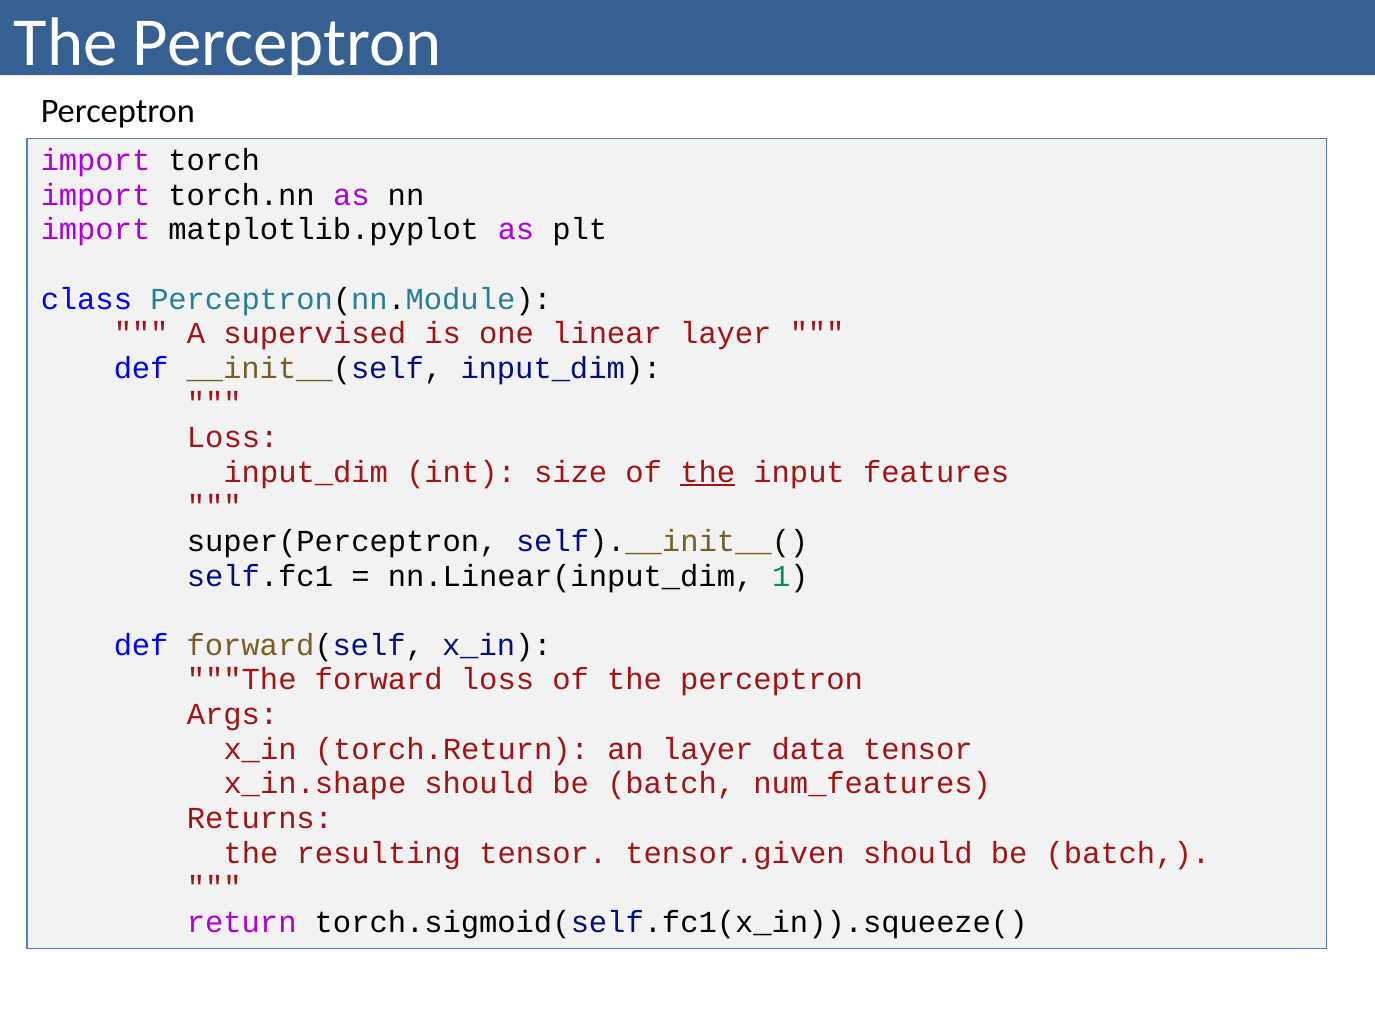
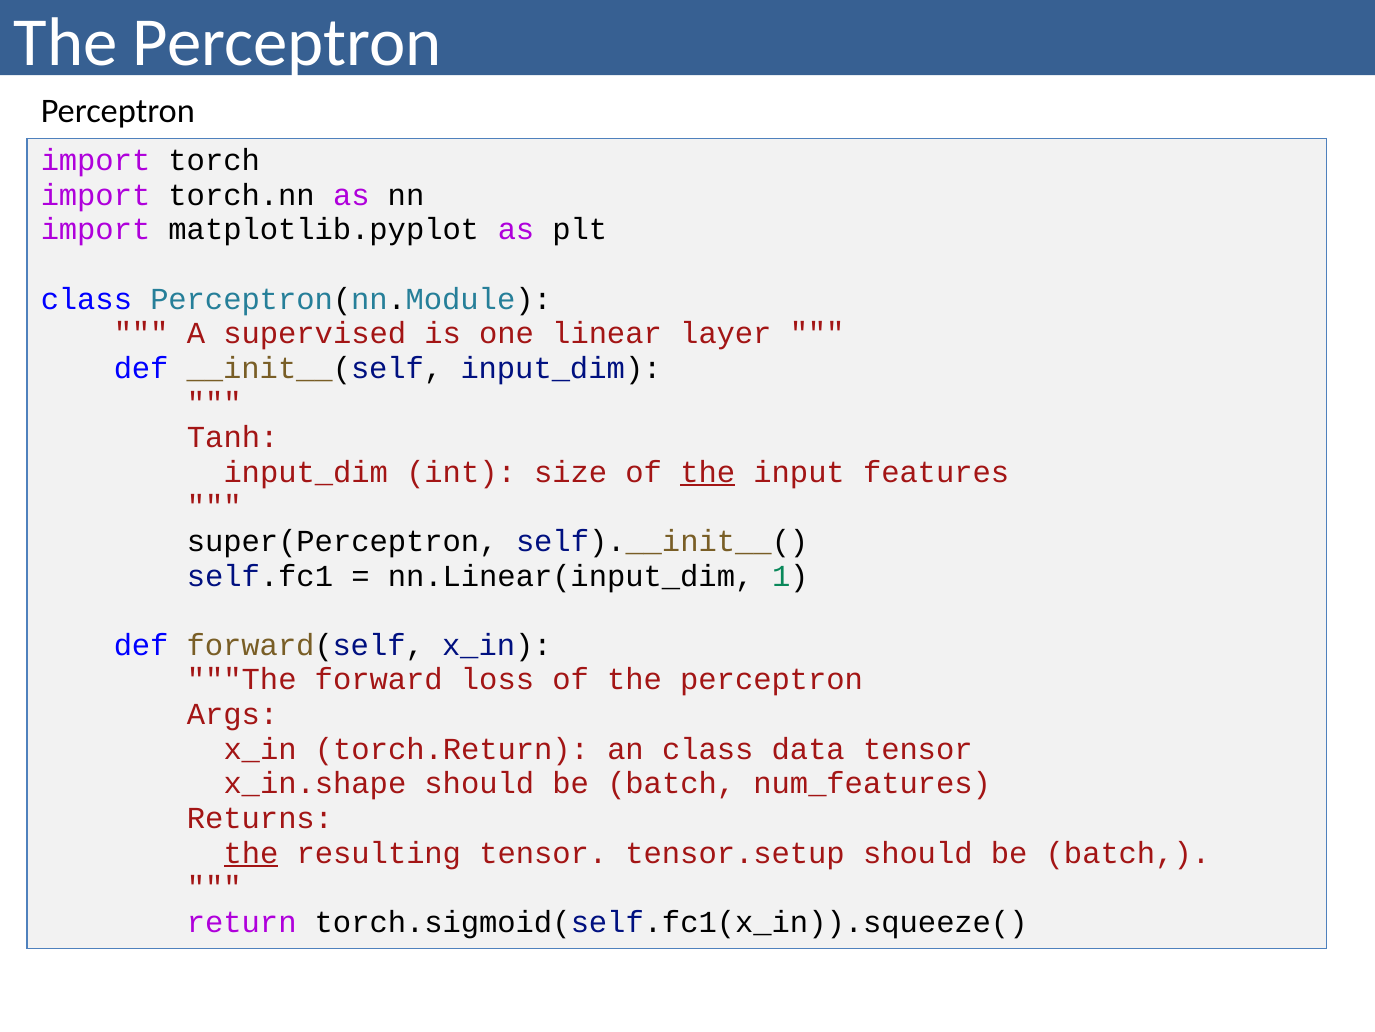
Loss: Loss -> Tanh (233, 437)
an layer: layer -> class (708, 749)
the underline: none -> present (251, 852)
tensor.given: tensor.given -> tensor.setup (735, 852)
